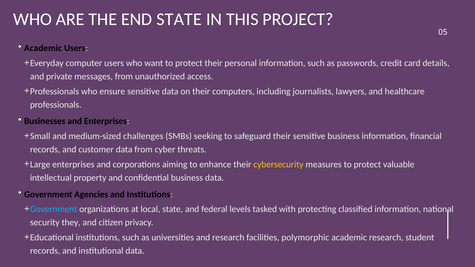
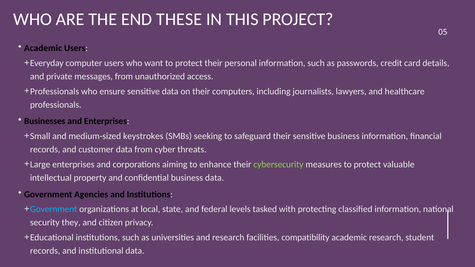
END STATE: STATE -> THESE (179, 19)
challenges: challenges -> keystrokes (143, 136)
cybersecurity colour: yellow -> light green (278, 165)
polymorphic: polymorphic -> compatibility (305, 238)
